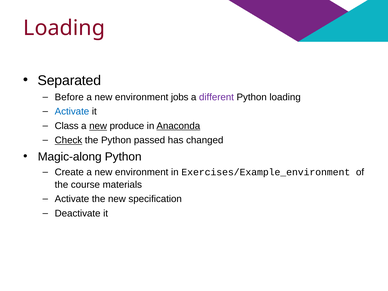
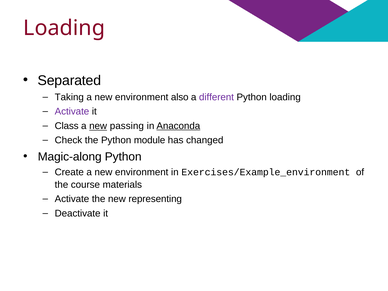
Before: Before -> Taking (69, 97)
jobs: jobs -> also (180, 97)
Activate colour: blue -> purple (72, 111)
produce: produce -> passing (127, 126)
Check underline: present -> none (68, 140)
passed: passed -> module (150, 140)
specification: specification -> representing (155, 199)
